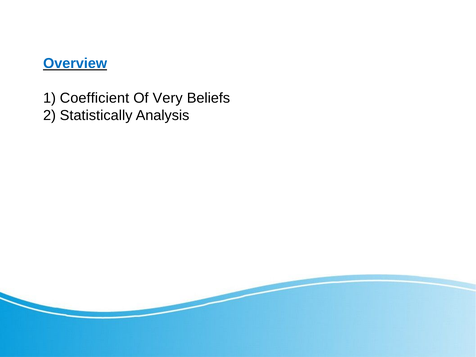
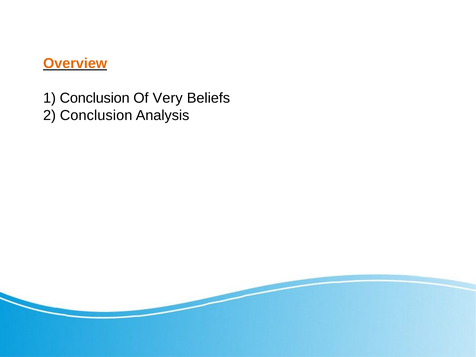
Overview colour: blue -> orange (75, 64)
Coefficient: Coefficient -> Conclusion (95, 98)
Statistically: Statistically -> Conclusion (96, 115)
